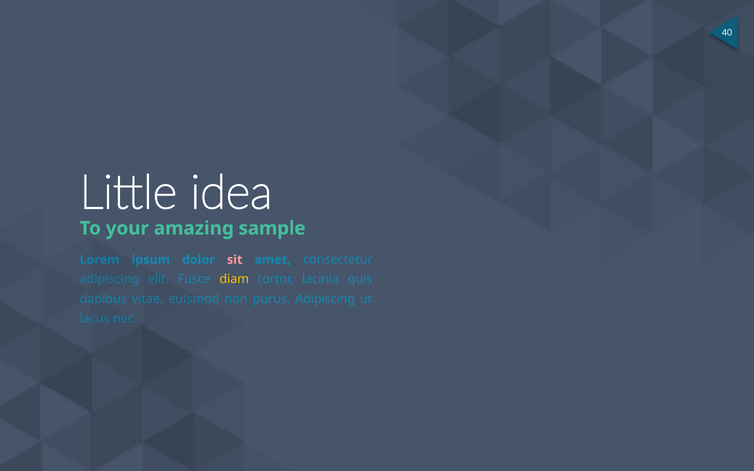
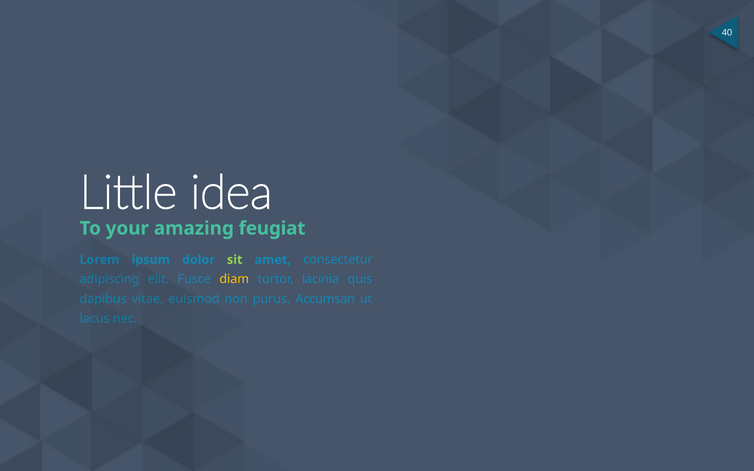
sample: sample -> feugiat (272, 228)
sit colour: pink -> light green (235, 260)
purus Adipiscing: Adipiscing -> Accumsan (325, 299)
